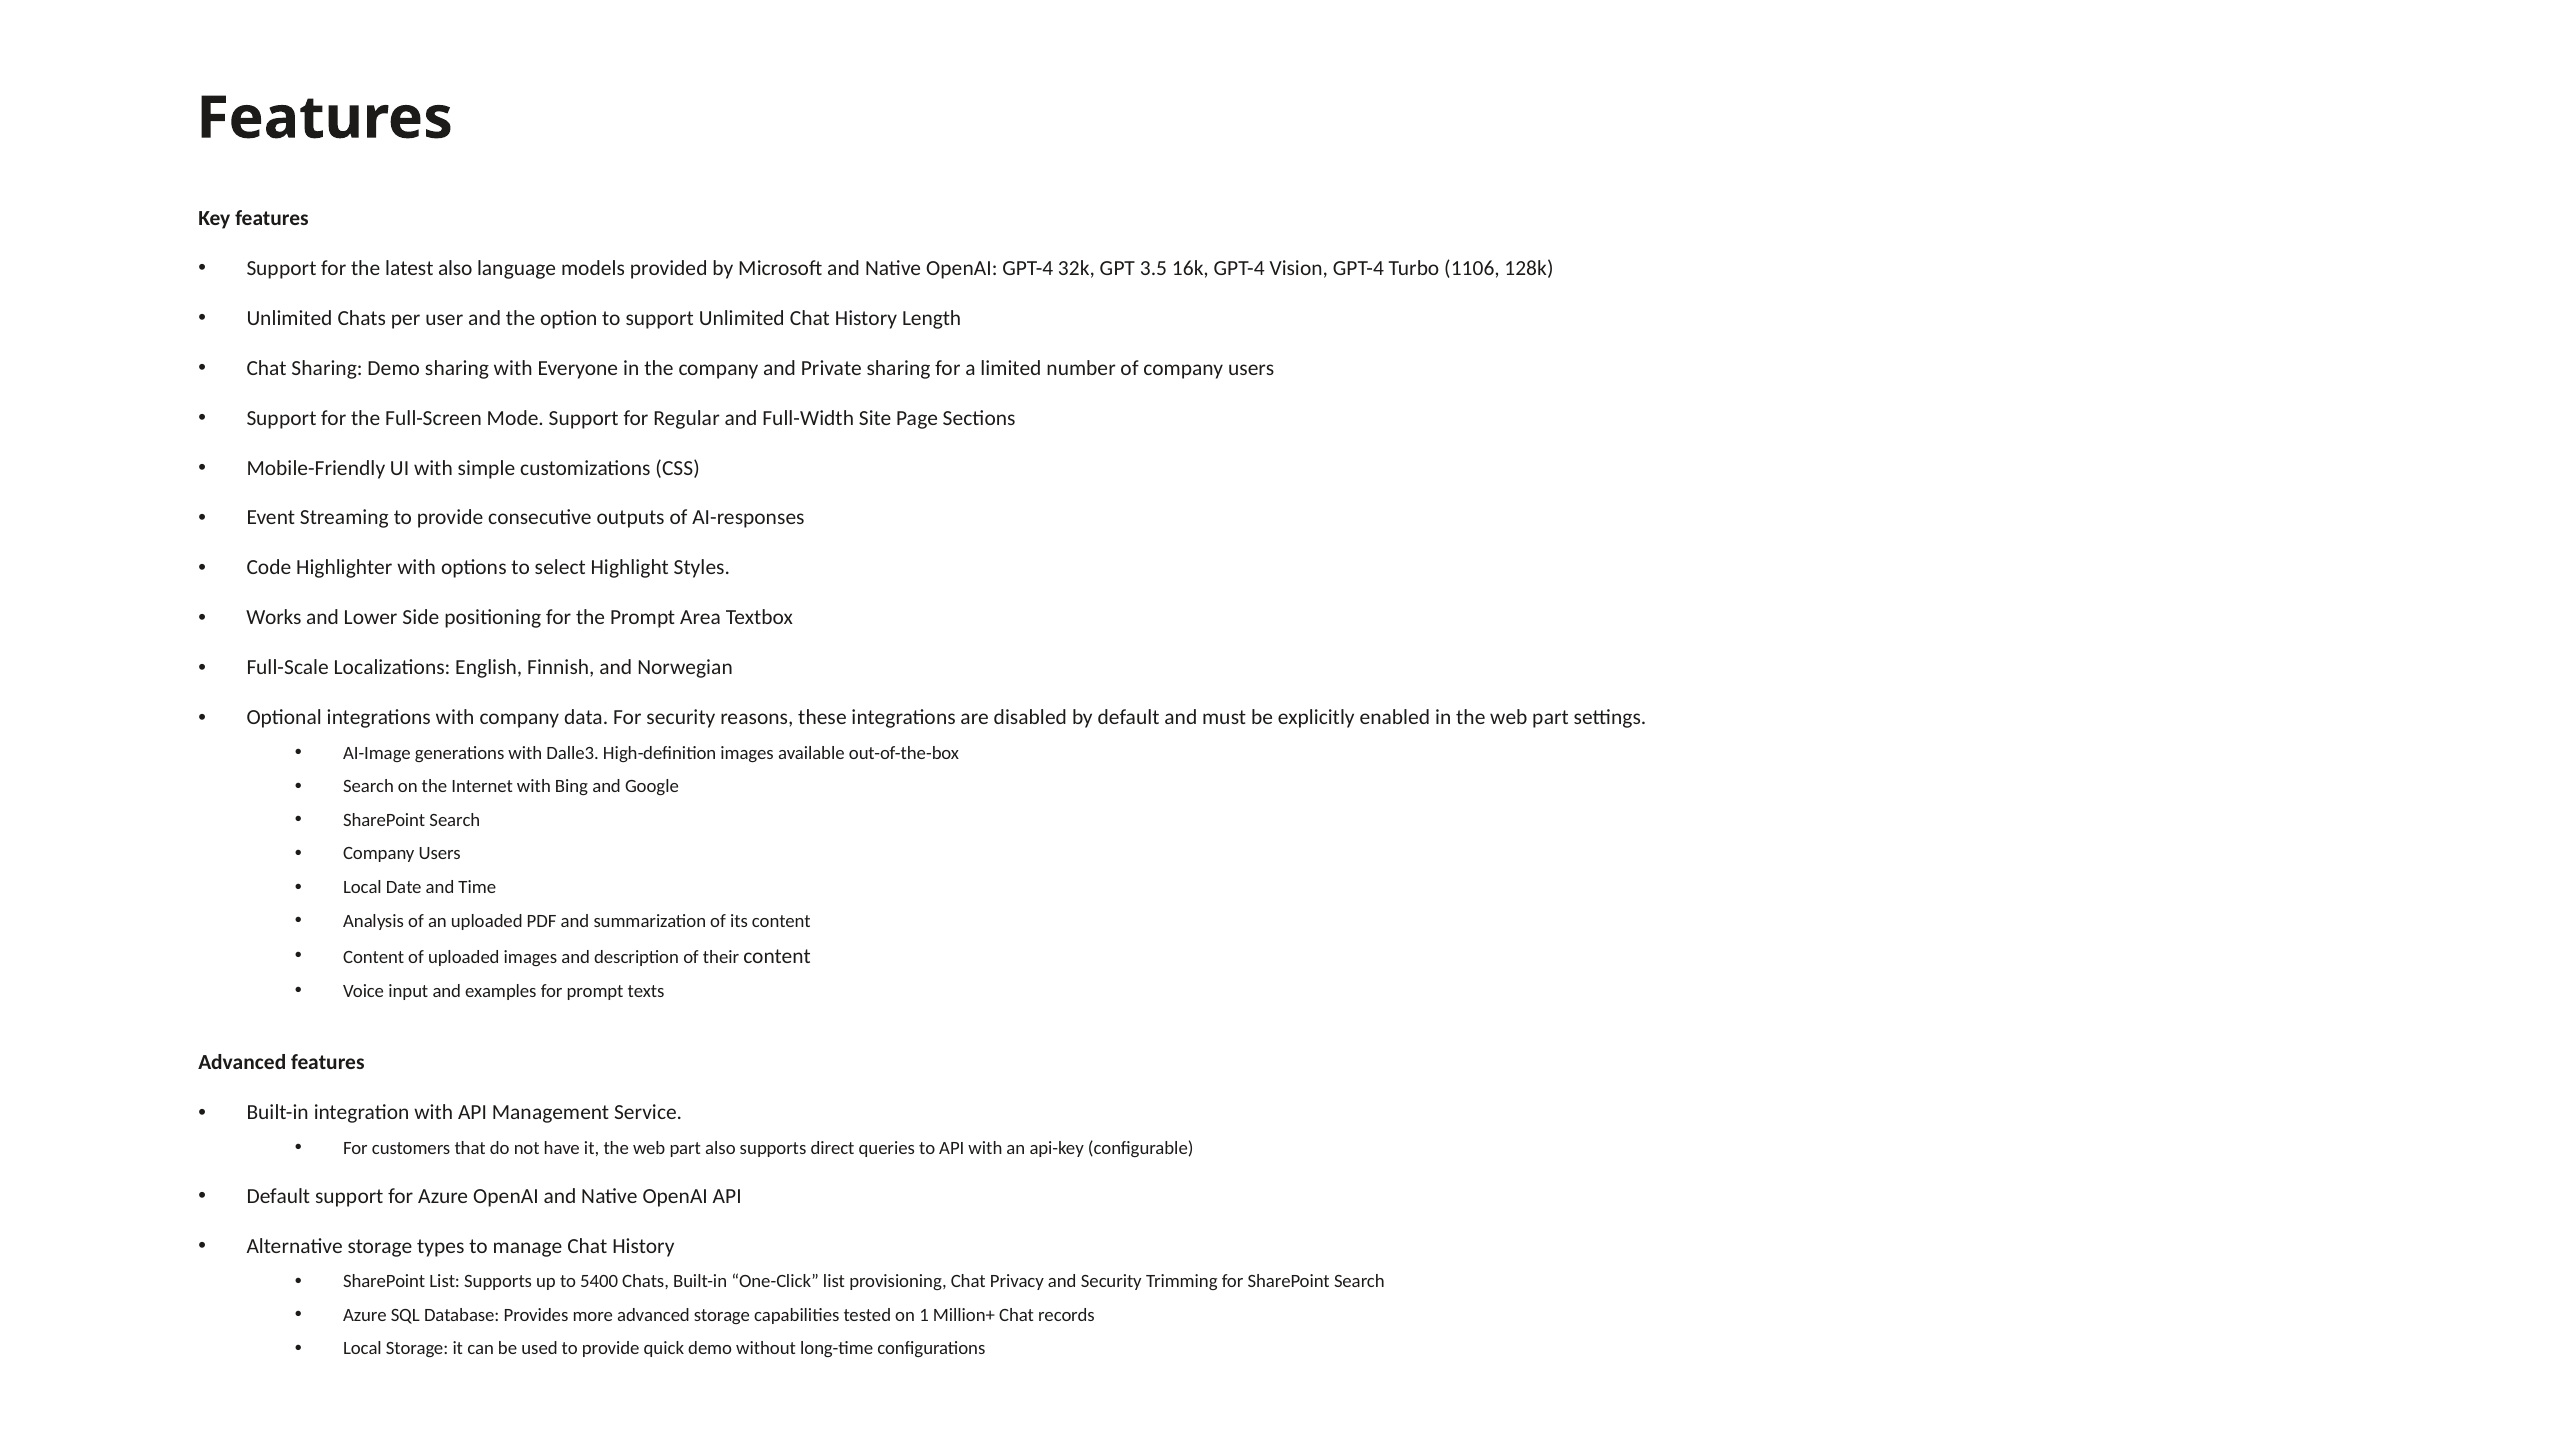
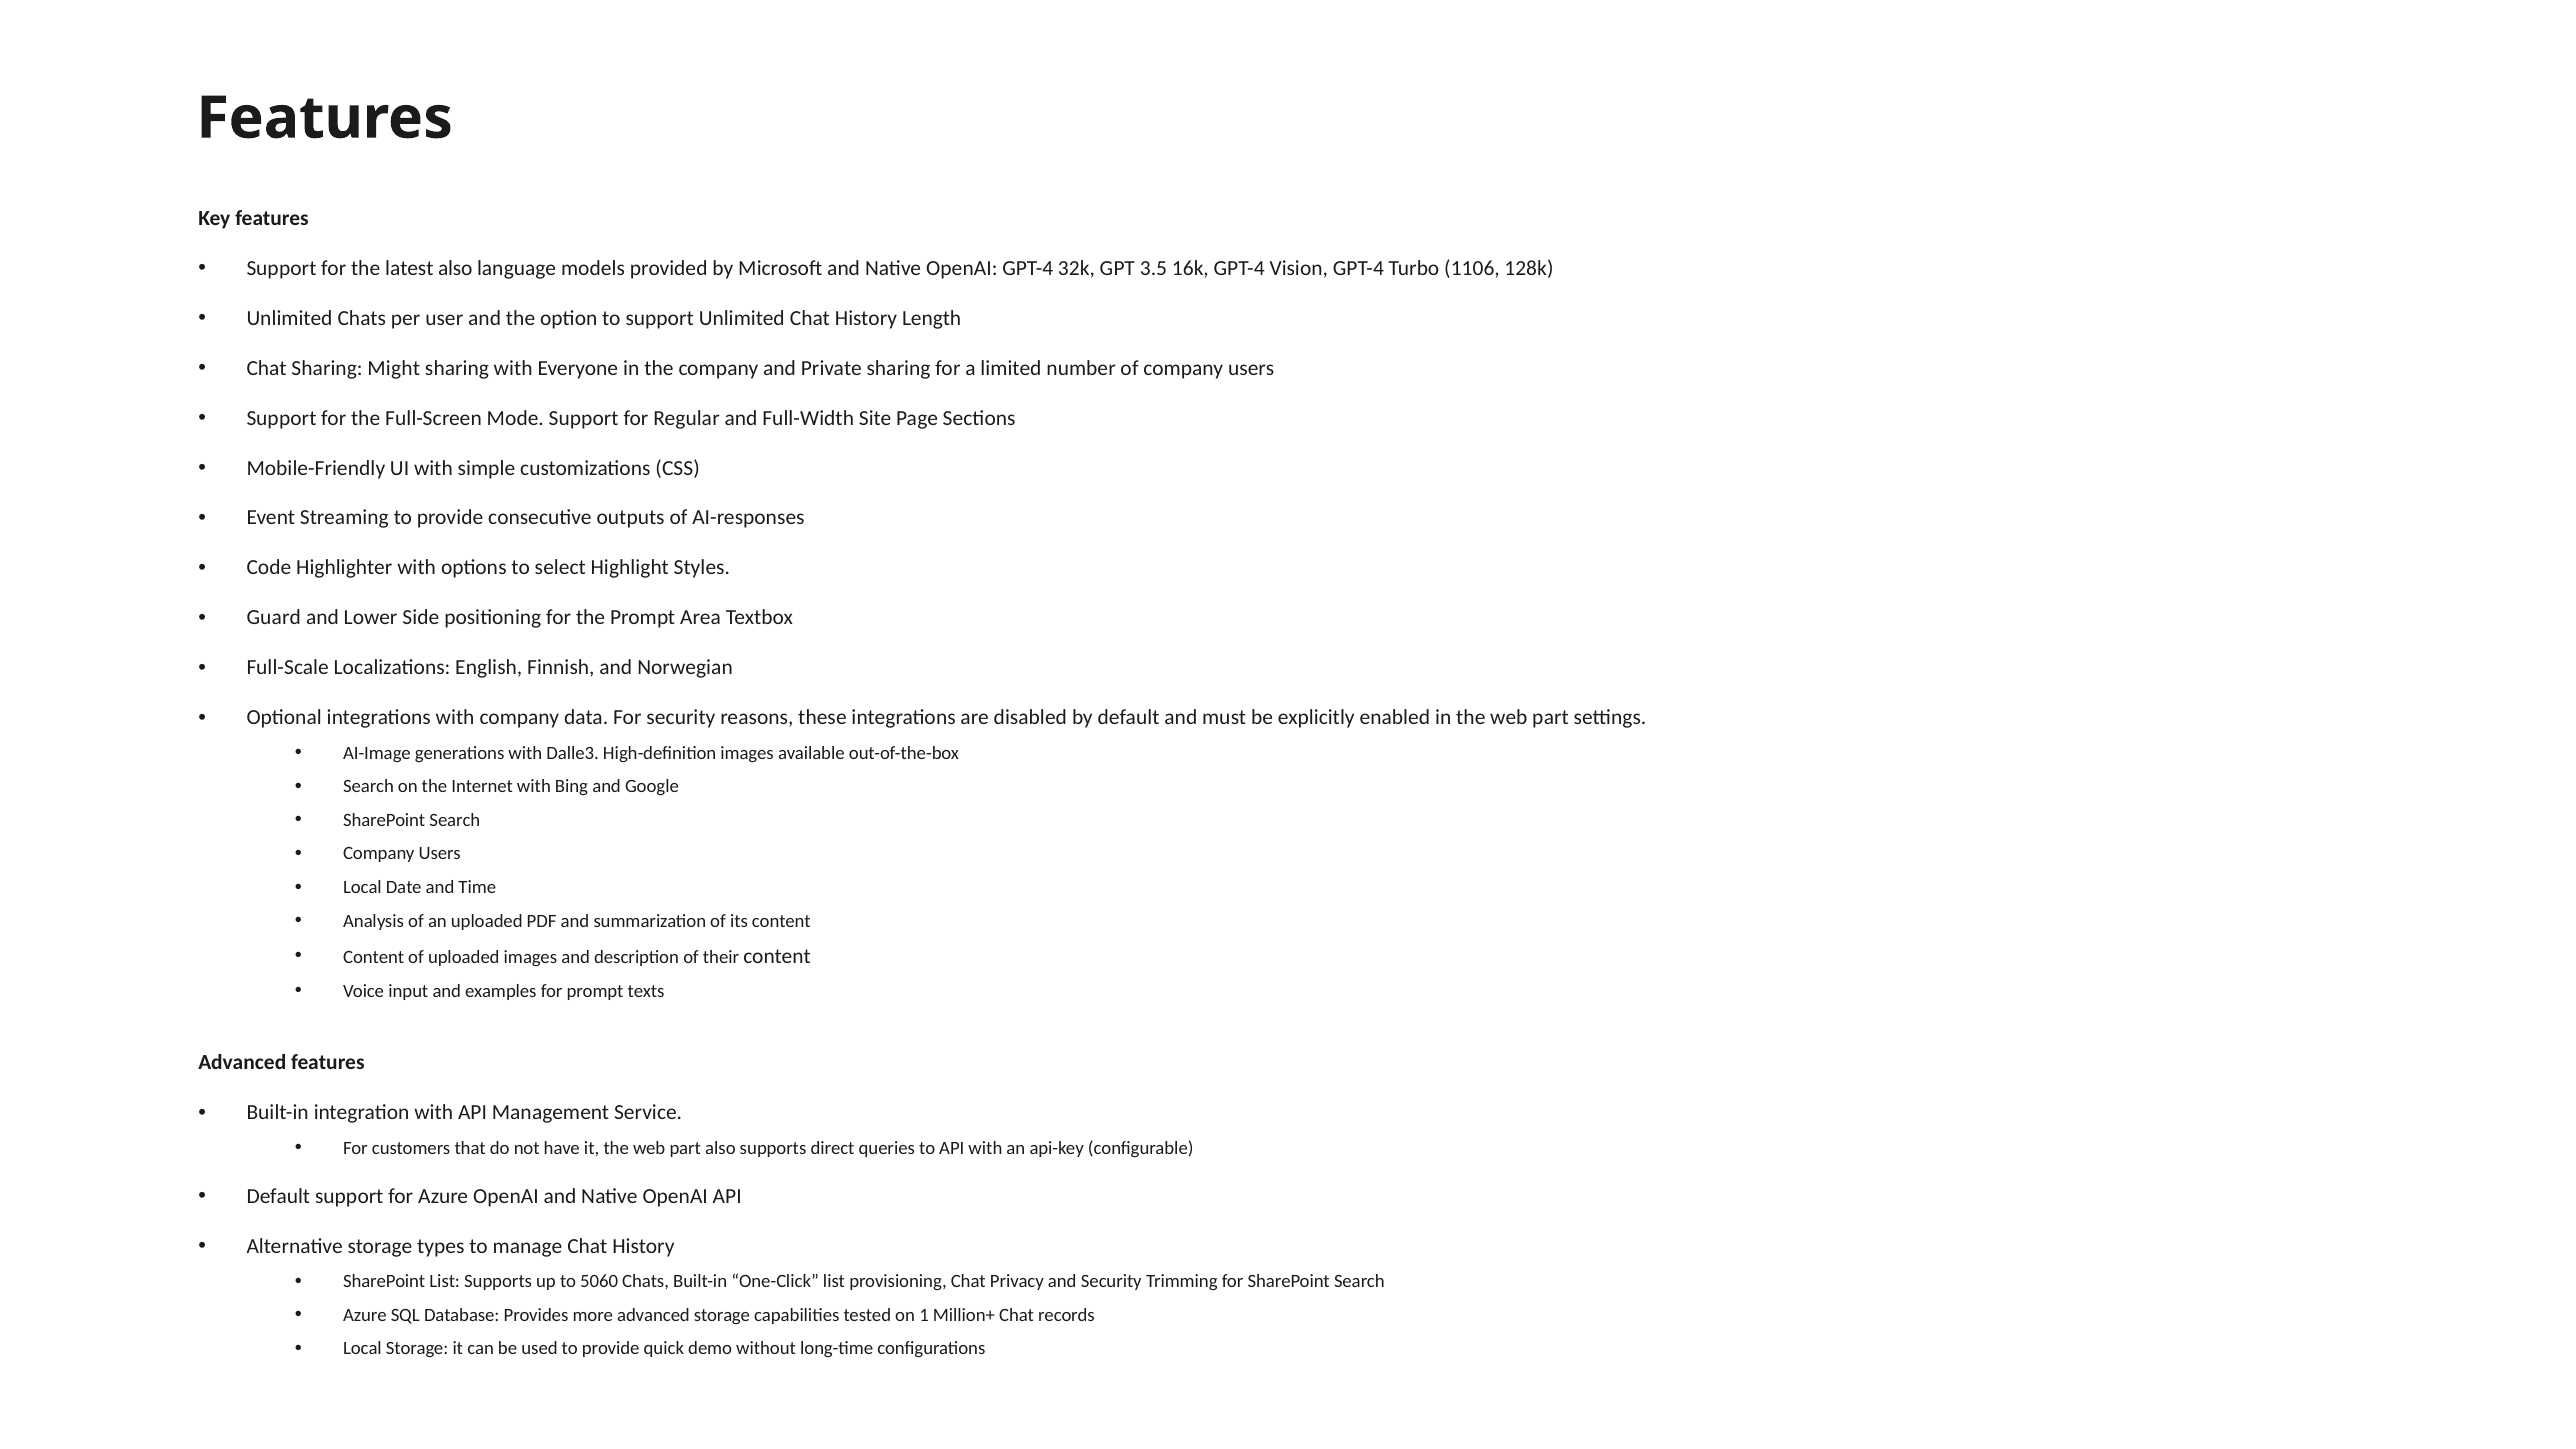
Sharing Demo: Demo -> Might (394, 368)
Works: Works -> Guard (274, 618)
5400: 5400 -> 5060 (599, 1281)
